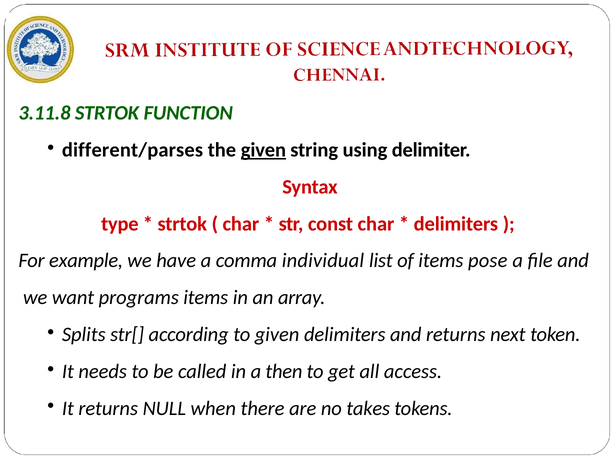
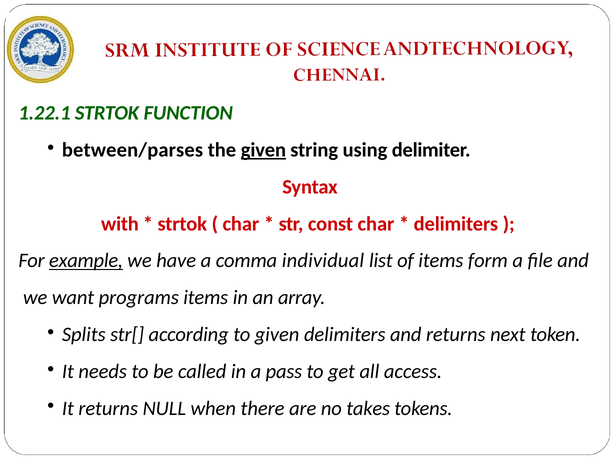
3.11.8: 3.11.8 -> 1.22.1 (44, 113)
different/parses: different/parses -> between/parses (132, 150)
type: type -> with (120, 224)
example underline: none -> present (86, 260)
pose: pose -> form (488, 260)
then: then -> pass (284, 371)
